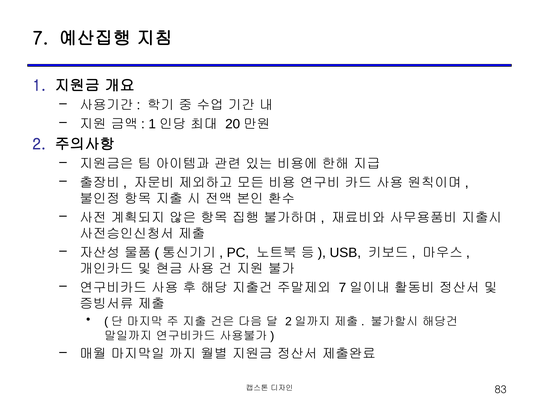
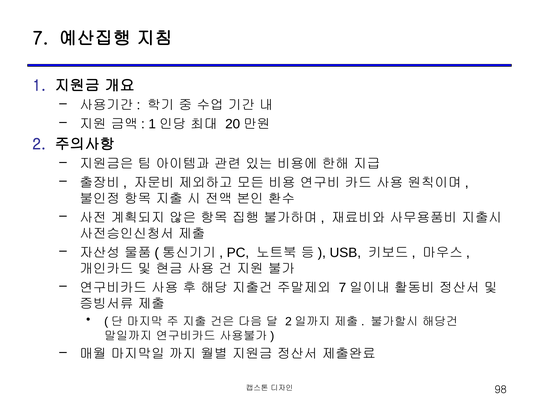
83: 83 -> 98 (501, 390)
